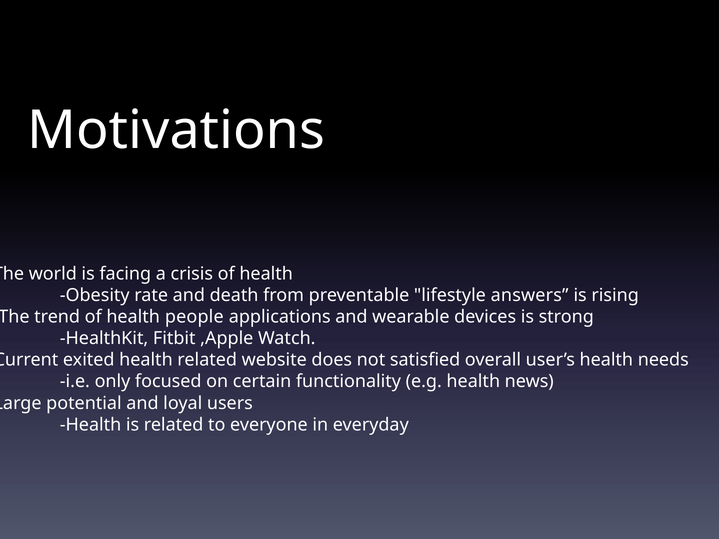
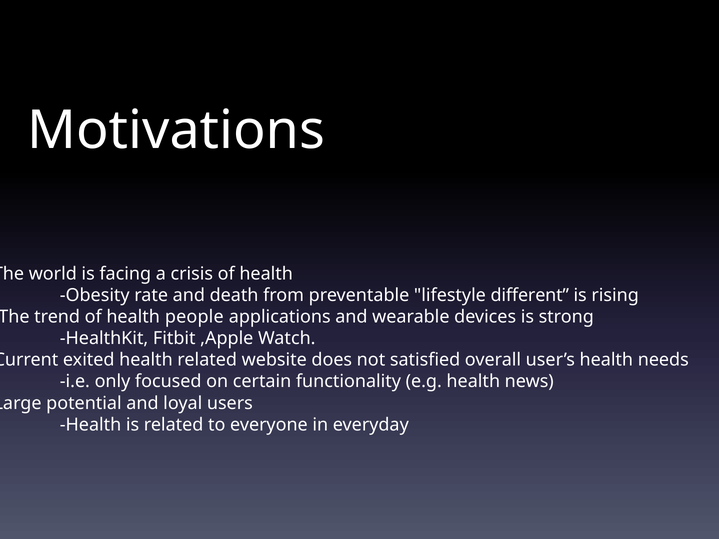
answers: answers -> different (530, 295)
